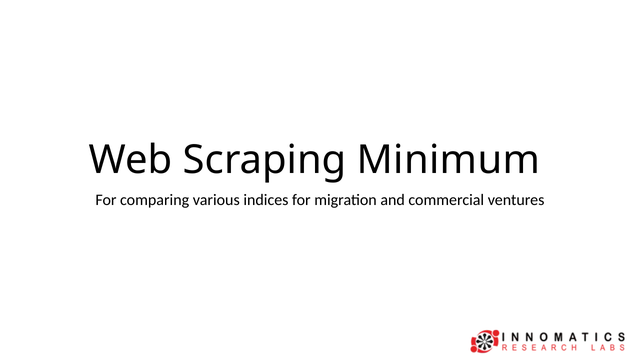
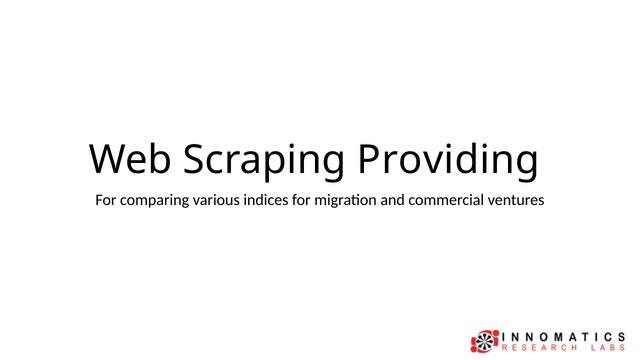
Minimum: Minimum -> Providing (448, 160)
